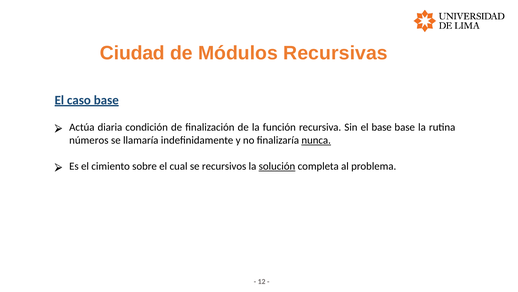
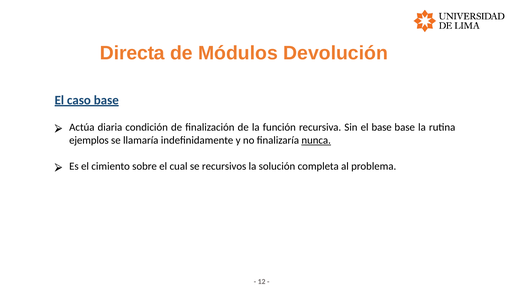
Ciudad: Ciudad -> Directa (132, 53)
Recursivas: Recursivas -> Devolución (336, 53)
números: números -> ejemplos (89, 140)
solución underline: present -> none (277, 166)
